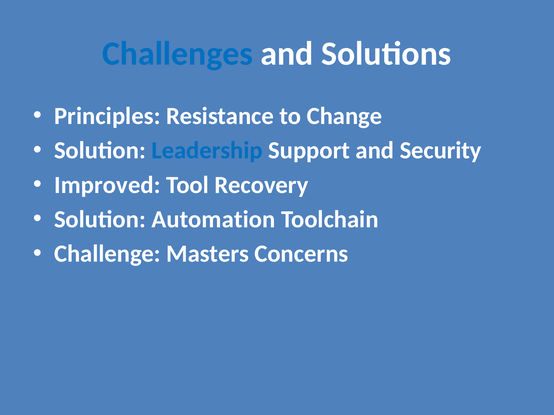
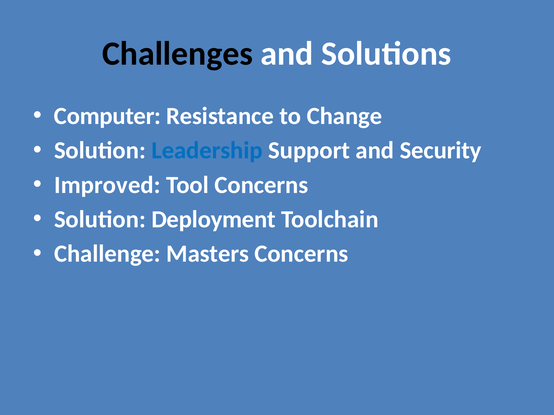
Challenges colour: blue -> black (177, 54)
Principles: Principles -> Computer (107, 116)
Tool Recovery: Recovery -> Concerns (261, 185)
Automation: Automation -> Deployment (214, 220)
